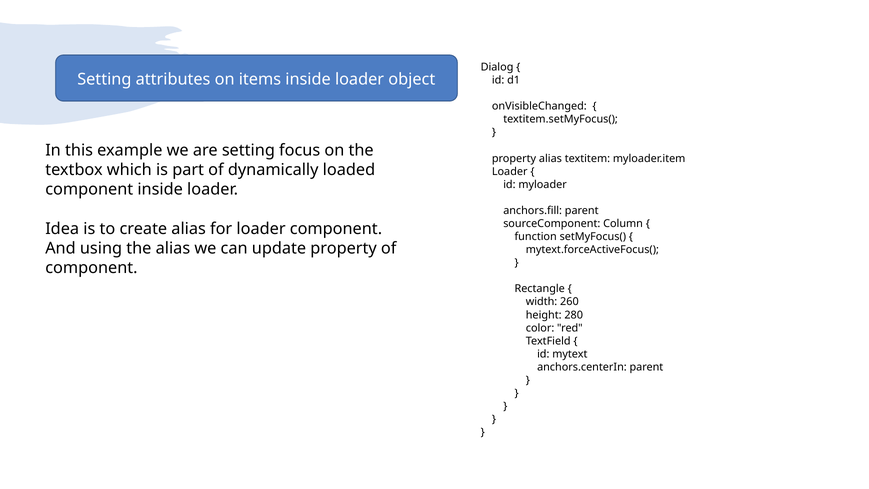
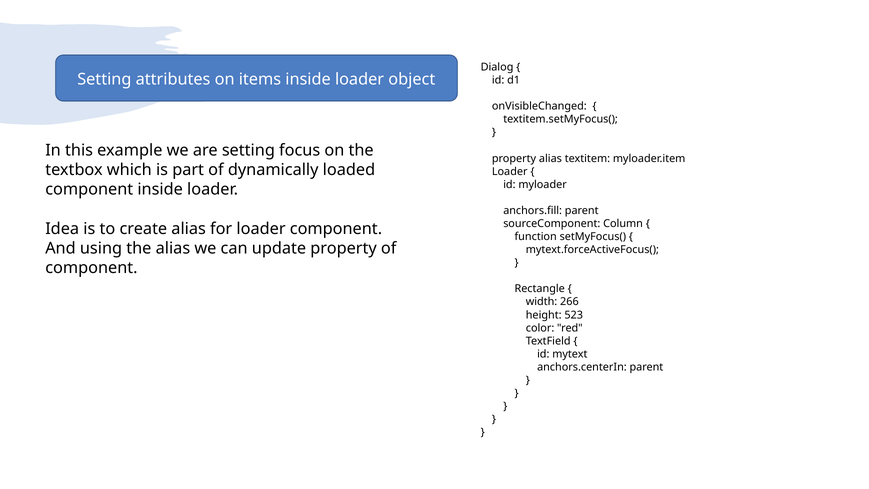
260: 260 -> 266 (569, 302)
280: 280 -> 523 (574, 315)
